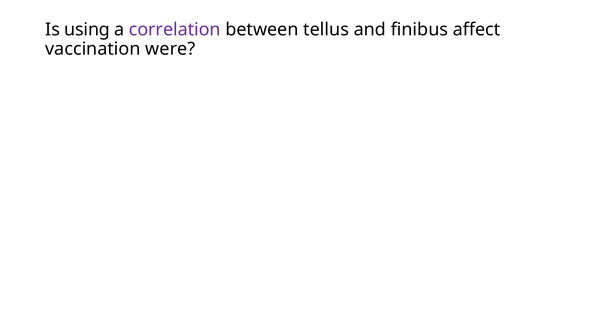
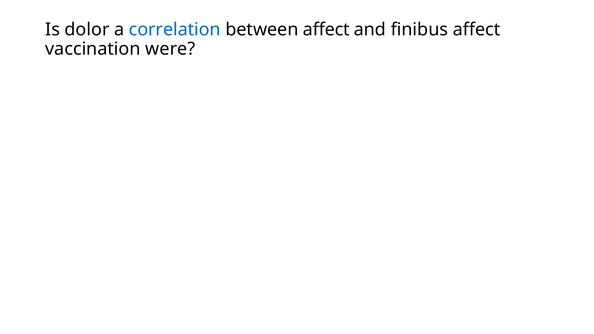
using: using -> dolor (87, 30)
correlation colour: purple -> blue (175, 30)
between tellus: tellus -> affect (326, 30)
